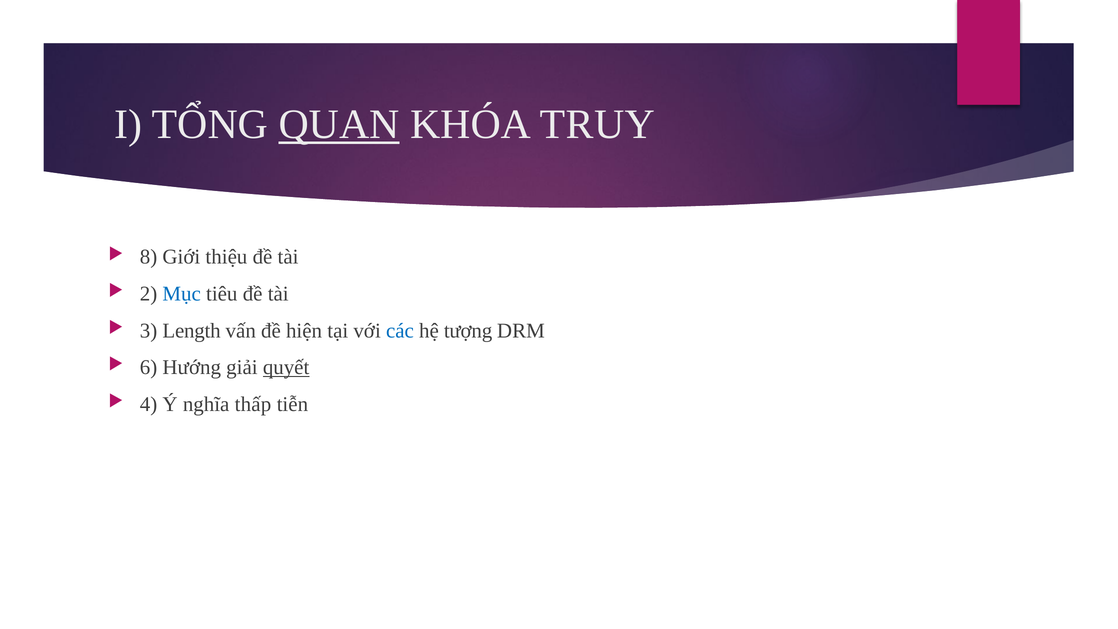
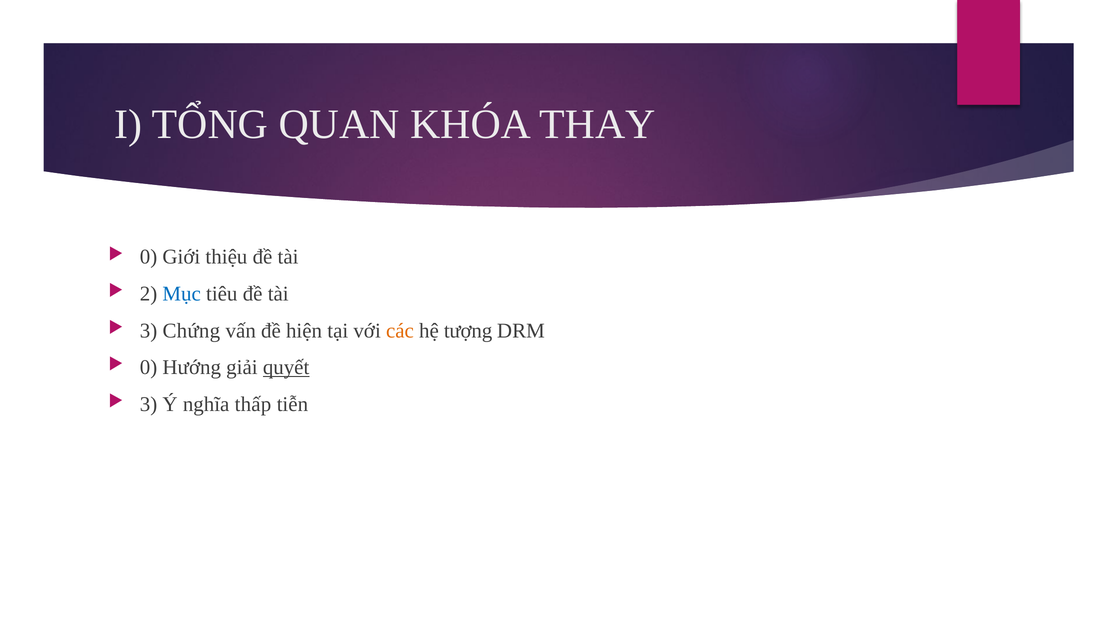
QUAN underline: present -> none (339, 125)
TRUY: TRUY -> THAY (598, 125)
8: 8 -> 0 (149, 257)
Length: Length -> Chứng (191, 331)
các colour: blue -> orange (400, 331)
6: 6 -> 0 (149, 367)
4: 4 -> 3 (149, 404)
